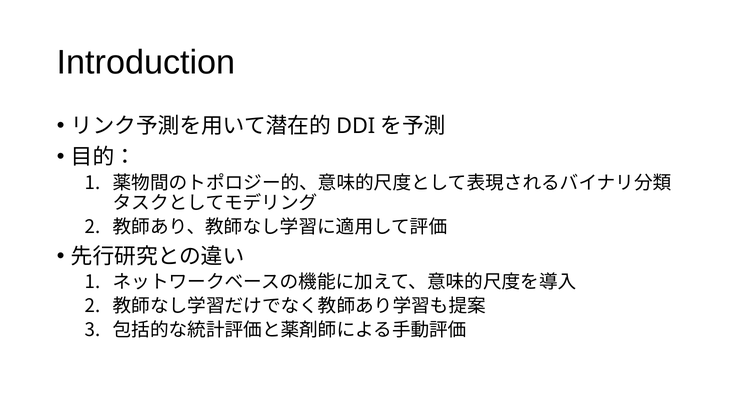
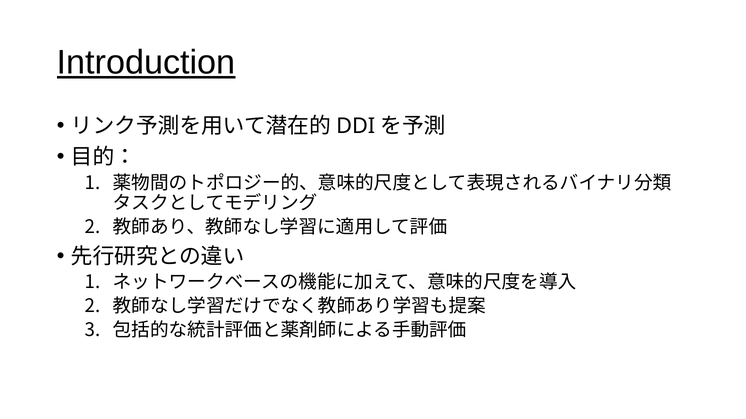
Introduction underline: none -> present (146, 63)
